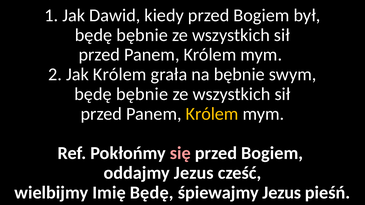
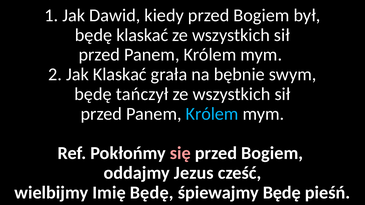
bębnie: bębnie -> klaskać (142, 35)
Jak Królem: Królem -> Klaskać (120, 75)
bębnie: bębnie -> tańczył (142, 94)
Królem colour: yellow -> light blue (212, 114)
śpiewajmy Jezus: Jezus -> Będę (282, 193)
